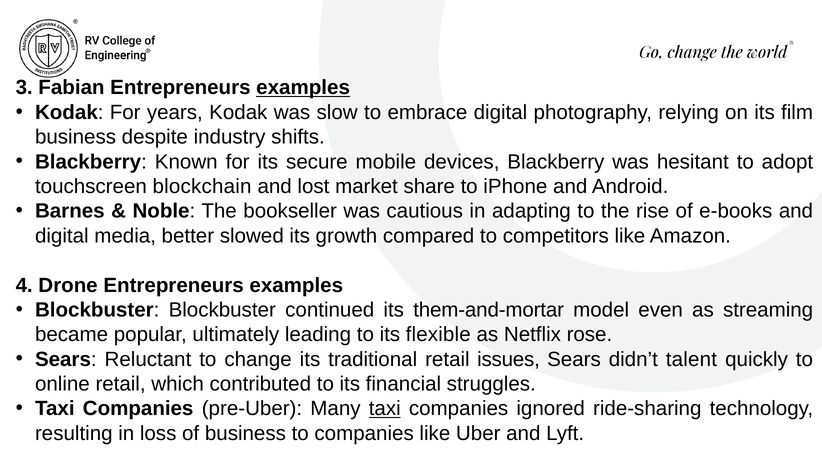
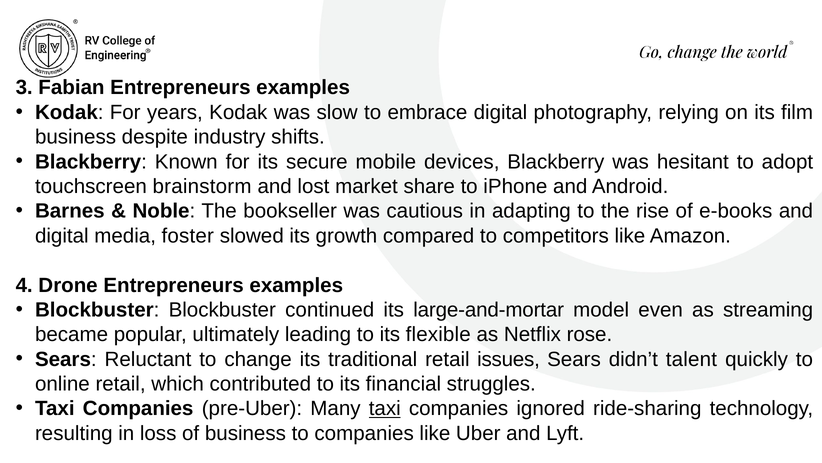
examples underline: present -> none (303, 88)
blockchain: blockchain -> brainstorm (202, 186)
better: better -> foster (188, 236)
them-and-mortar: them-and-mortar -> large-and-mortar (489, 309)
